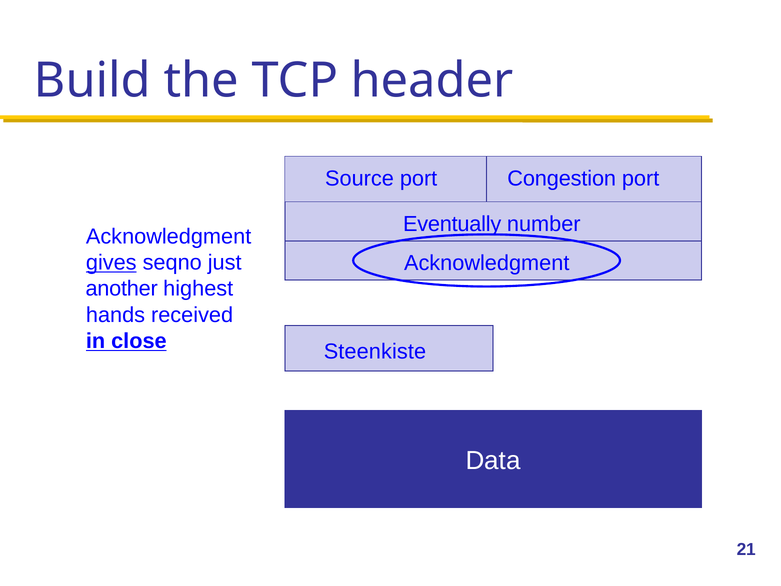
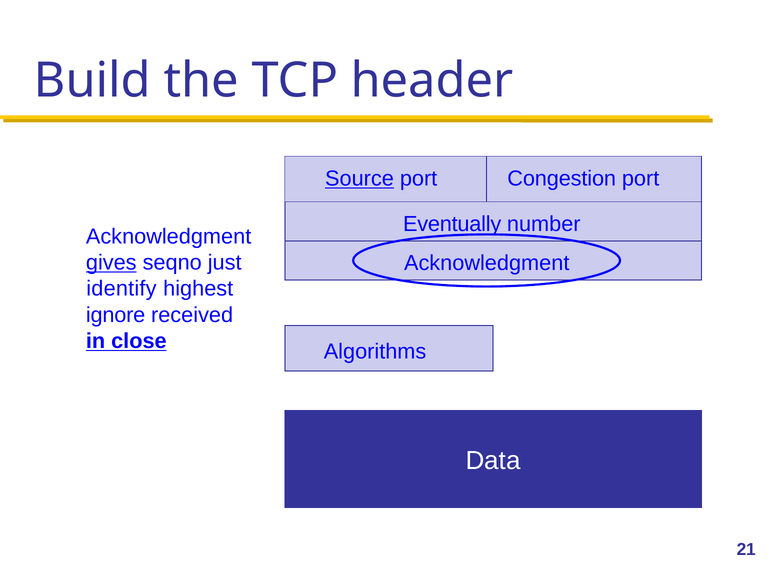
Source underline: none -> present (359, 179)
another: another -> identify (121, 289)
hands: hands -> ignore (116, 315)
Steenkiste: Steenkiste -> Algorithms (375, 351)
